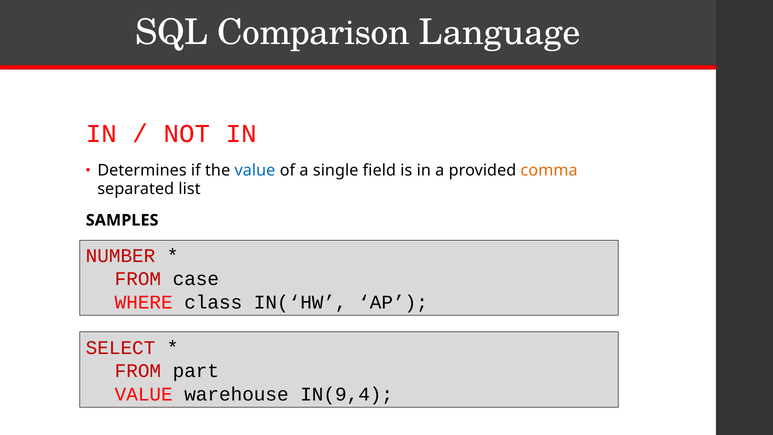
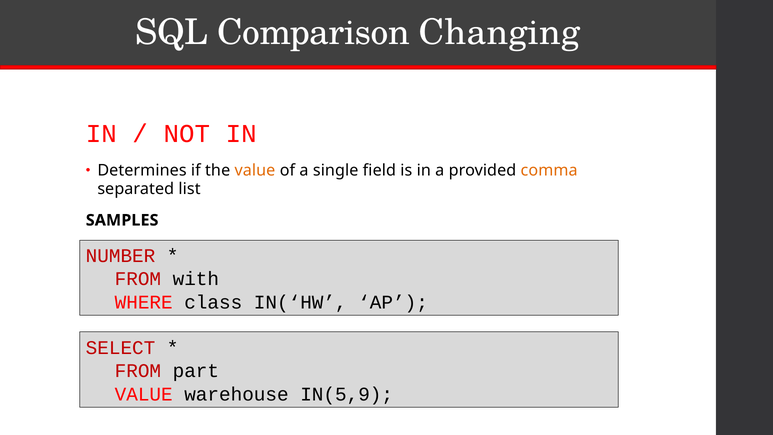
Language: Language -> Changing (500, 32)
value colour: blue -> orange (255, 171)
case: case -> with (196, 279)
IN(9,4: IN(9,4 -> IN(5,9 (347, 394)
